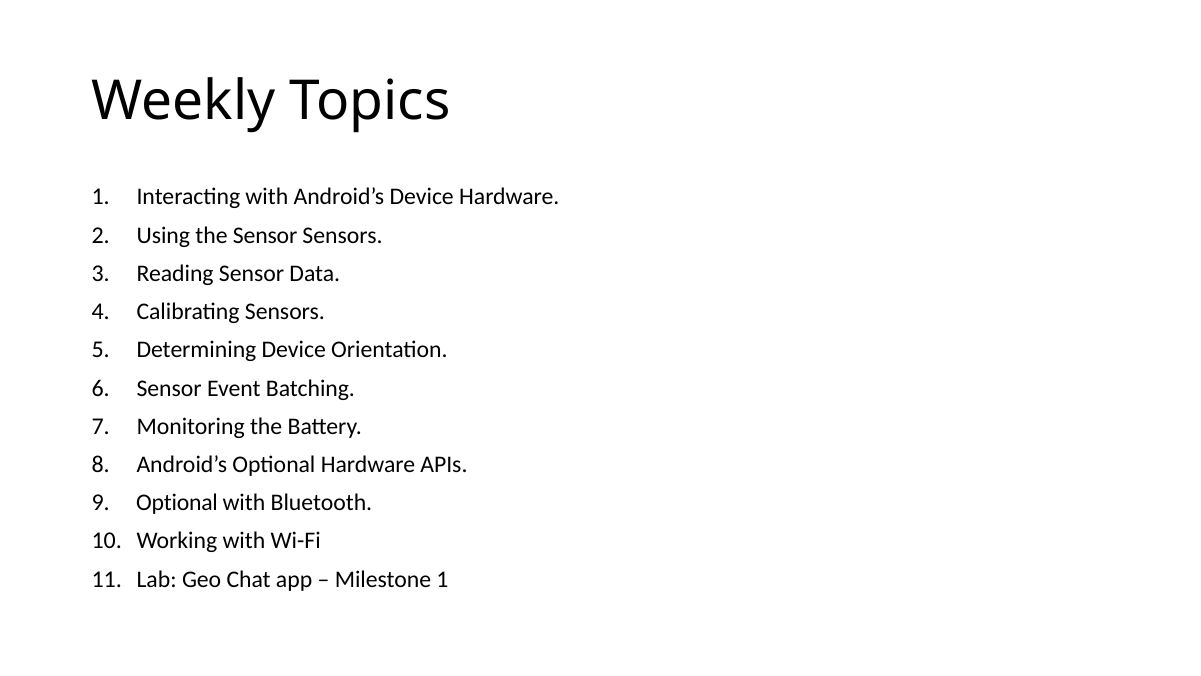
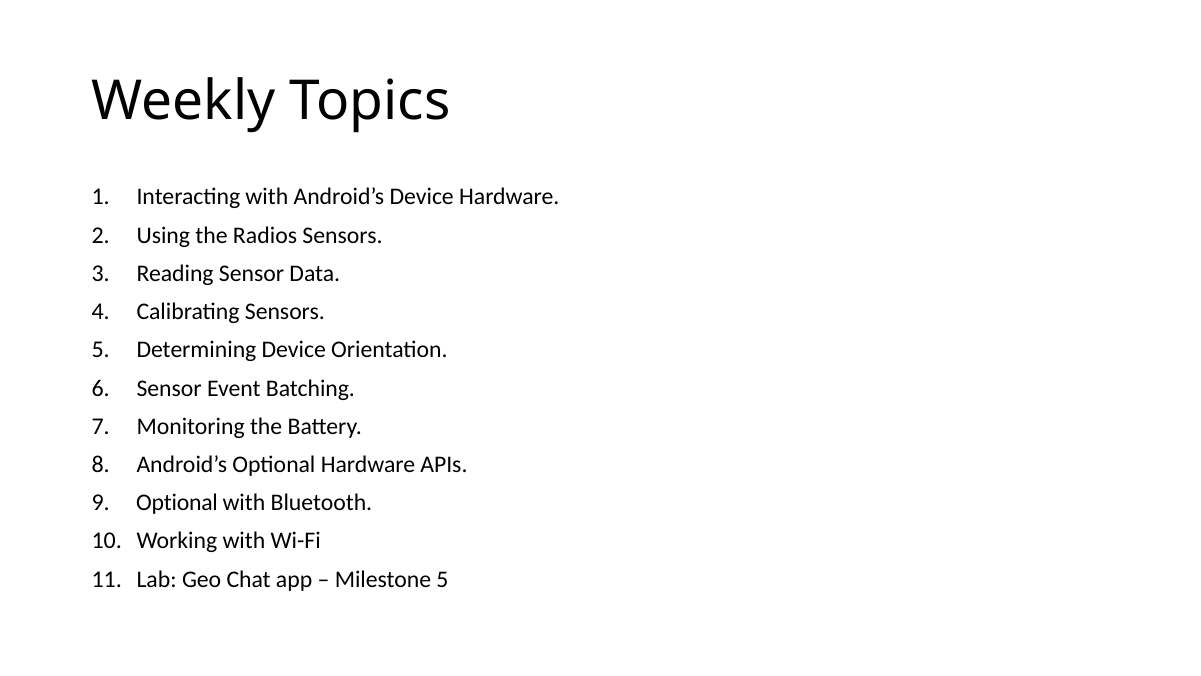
the Sensor: Sensor -> Radios (265, 235)
Milestone 1: 1 -> 5 (442, 579)
